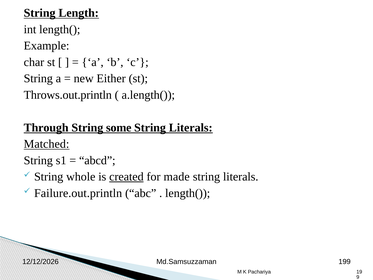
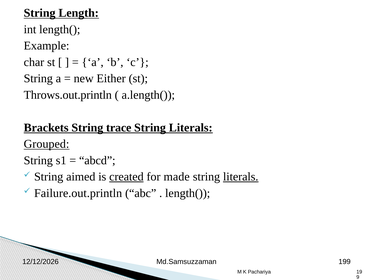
Through: Through -> Brackets (46, 127)
some: some -> trace (119, 127)
Matched: Matched -> Grouped (47, 144)
whole: whole -> aimed (81, 177)
literals underline: none -> present (241, 177)
